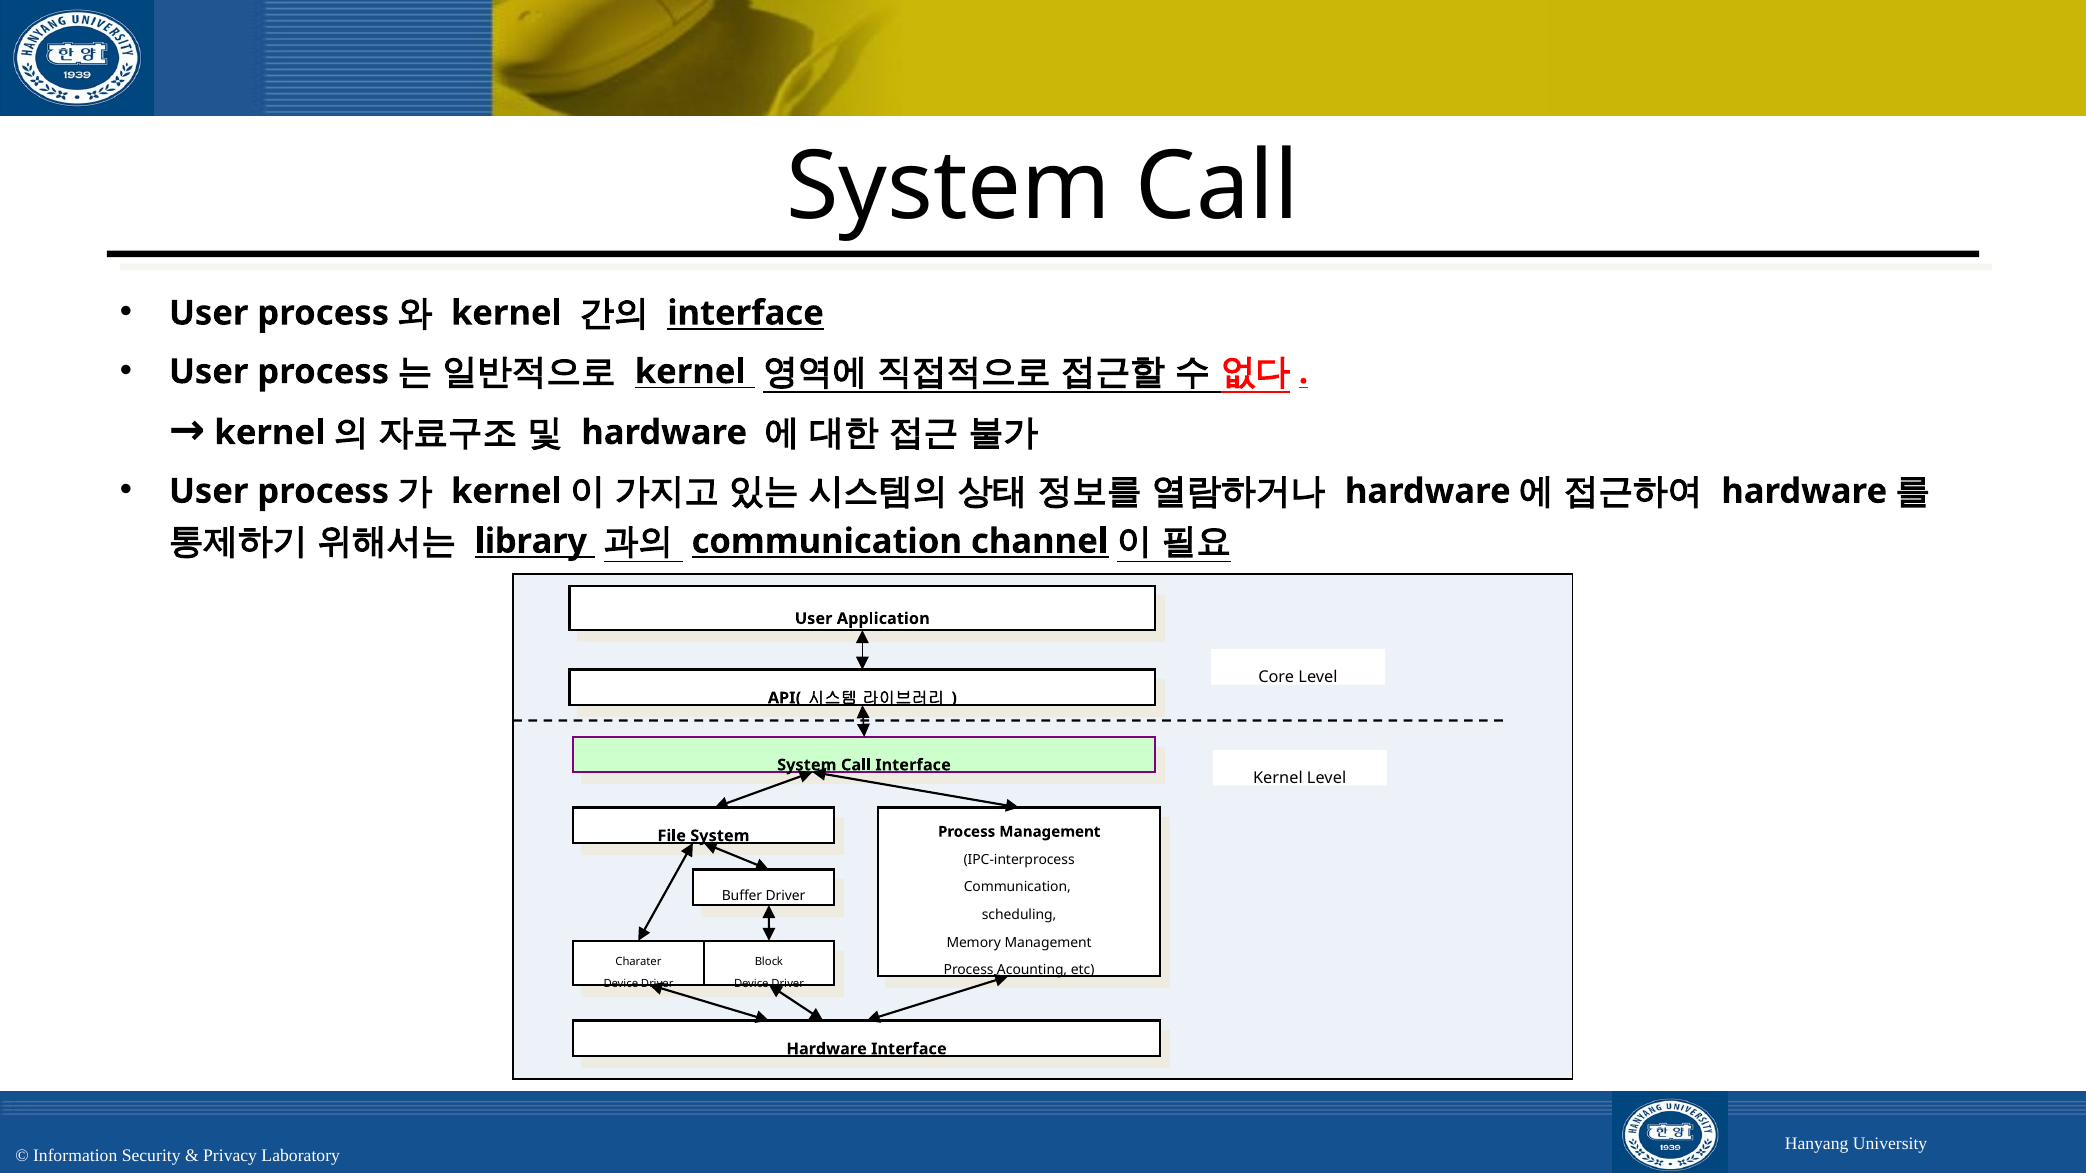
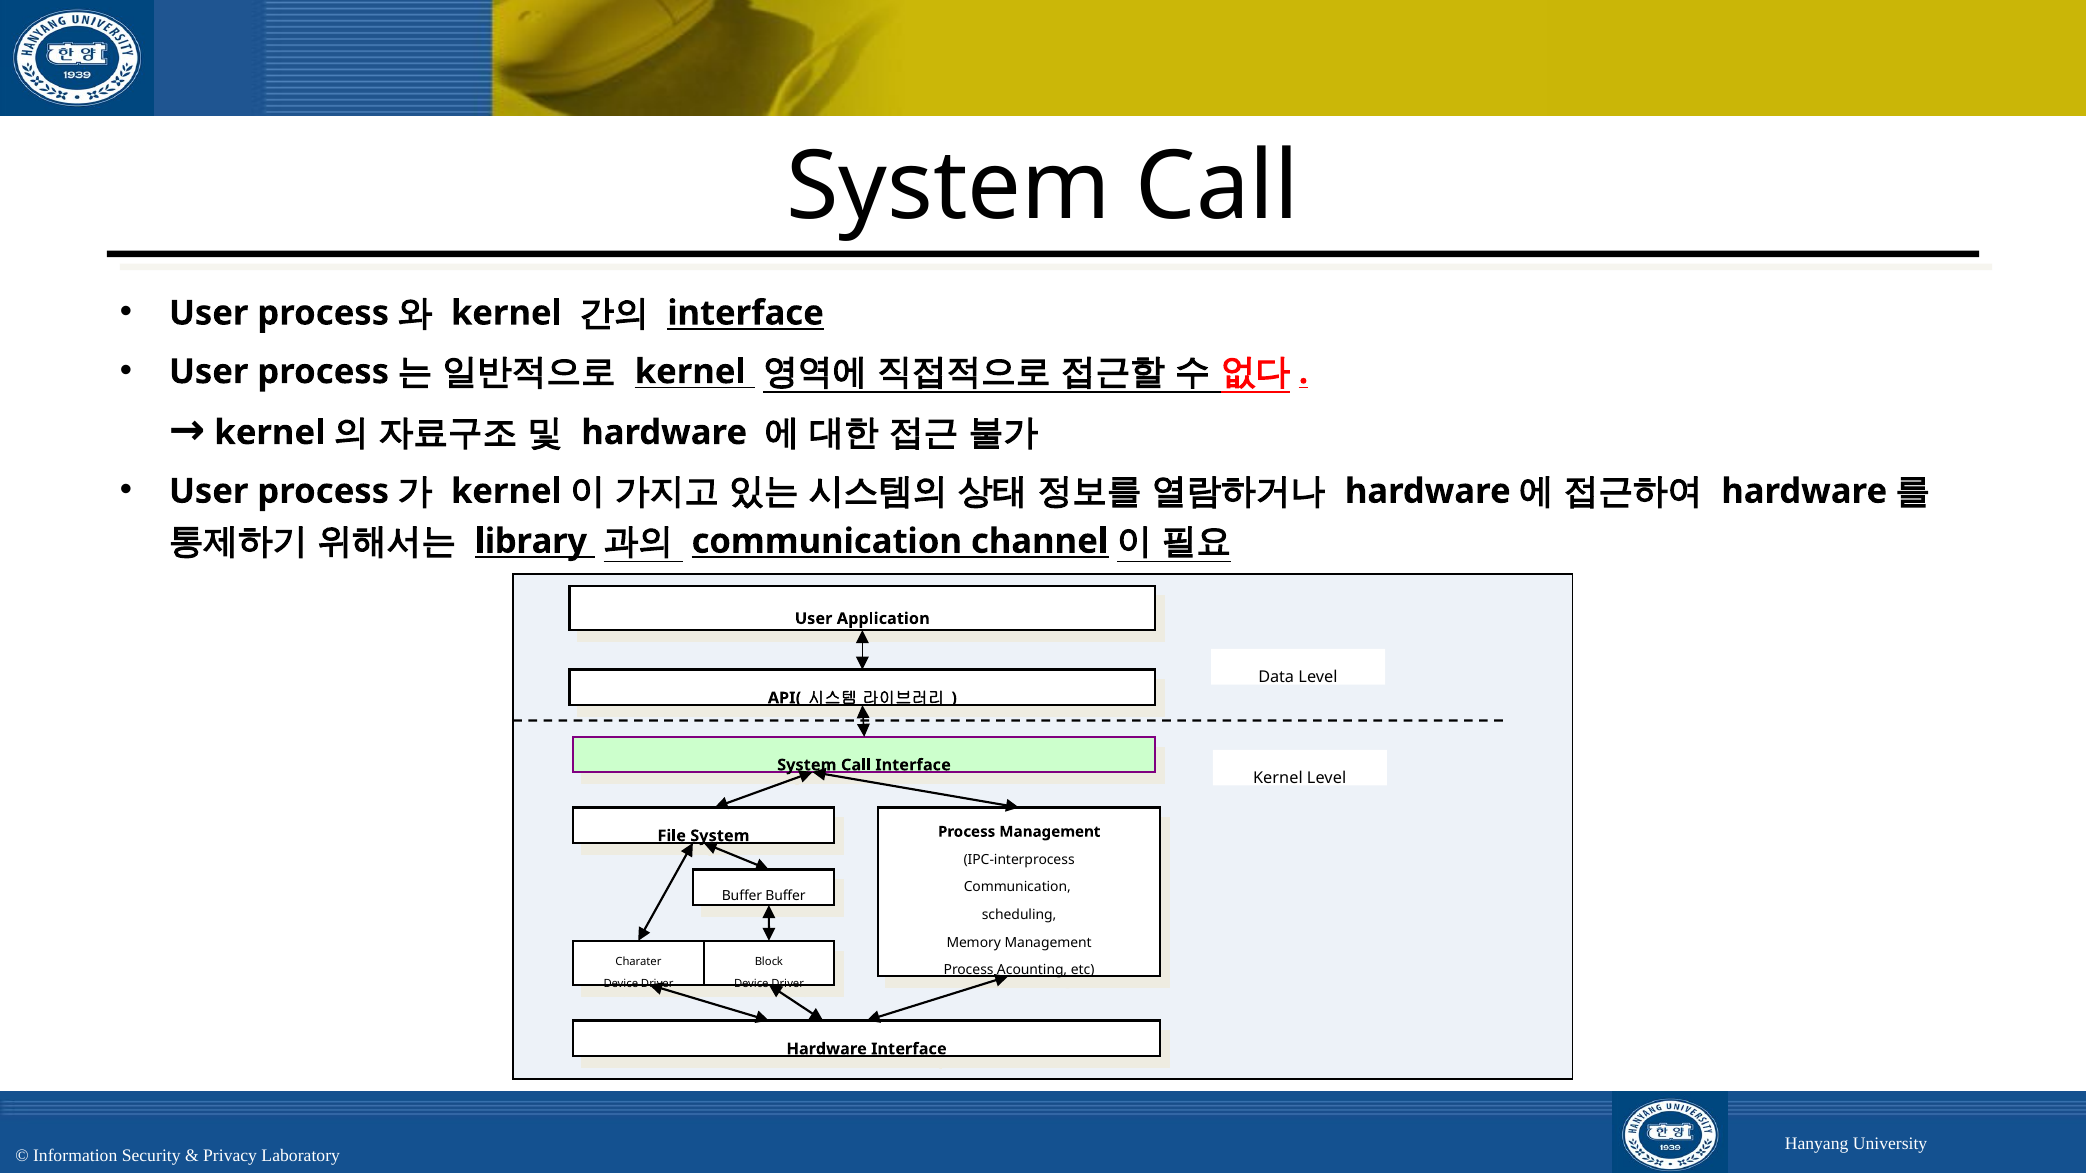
Core: Core -> Data (1276, 678)
Buffer Driver: Driver -> Buffer (785, 896)
